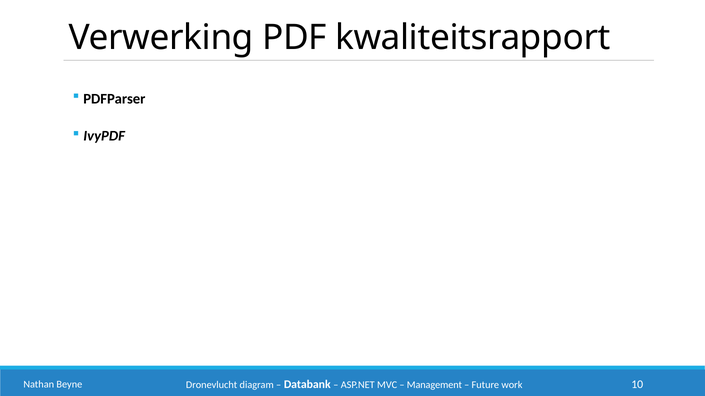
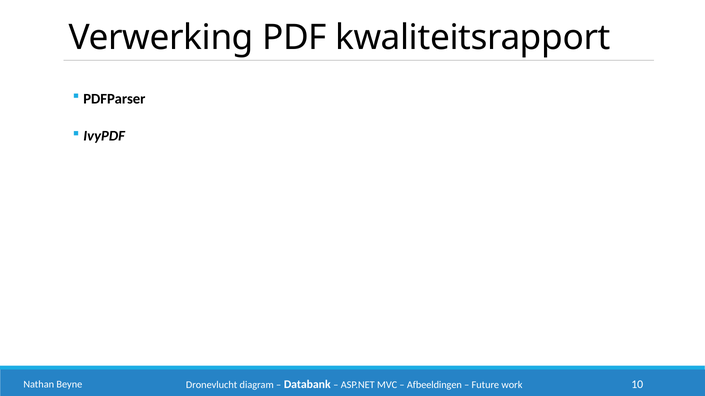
Management: Management -> Afbeeldingen (434, 385)
